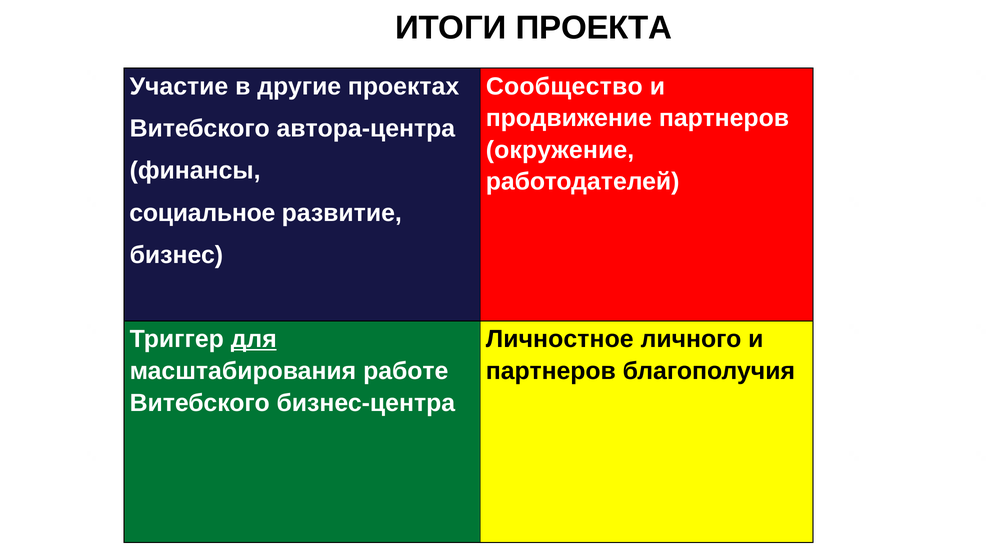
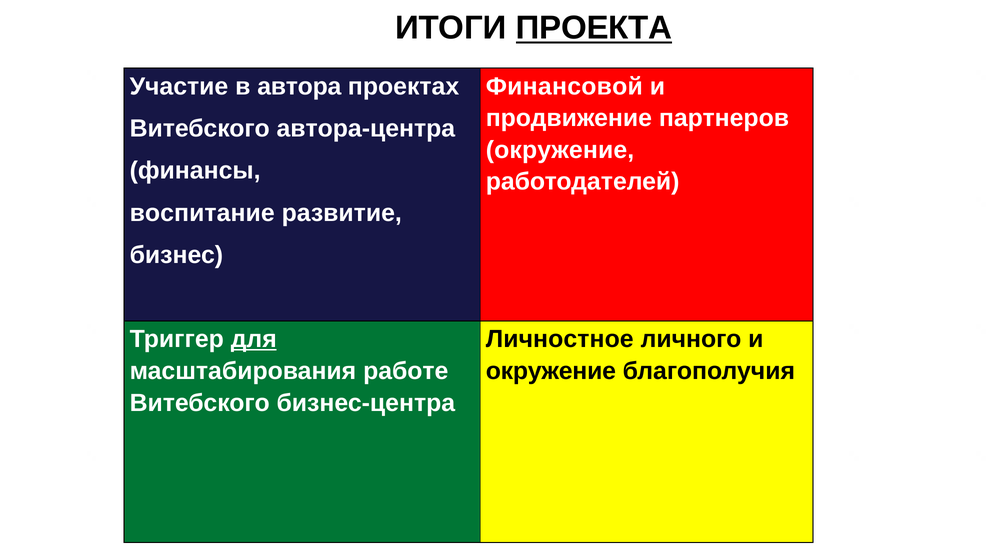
ПРОЕКТА underline: none -> present (594, 28)
другие: другие -> автора (299, 87)
Сообщество: Сообщество -> Финансовой (564, 87)
социальное: социальное -> воспитание (202, 213)
партнеров: партнеров -> окружение (551, 371)
